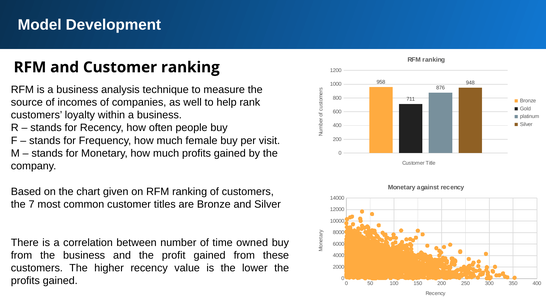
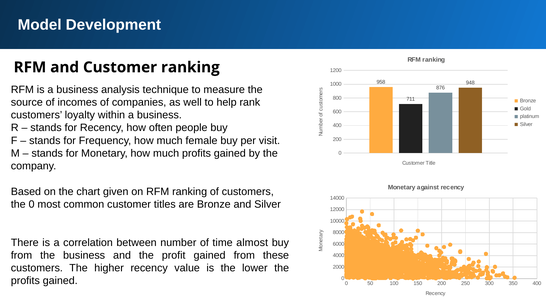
the 7: 7 -> 0 (32, 204)
owned: owned -> almost (252, 243)
